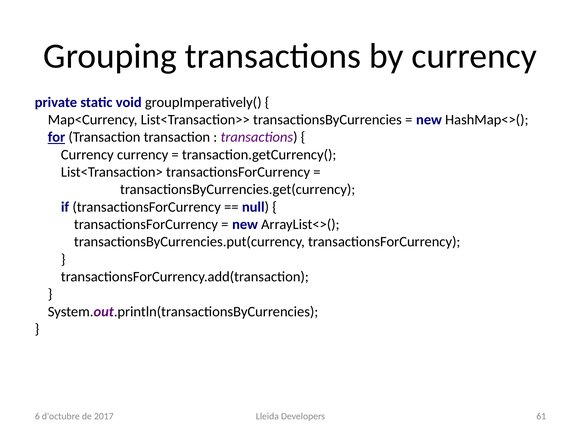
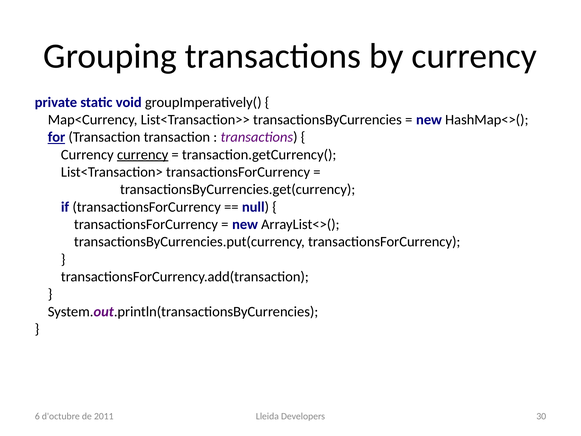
currency underline: none -> present (143, 155)
61: 61 -> 30 (541, 416)
2017: 2017 -> 2011 (104, 416)
